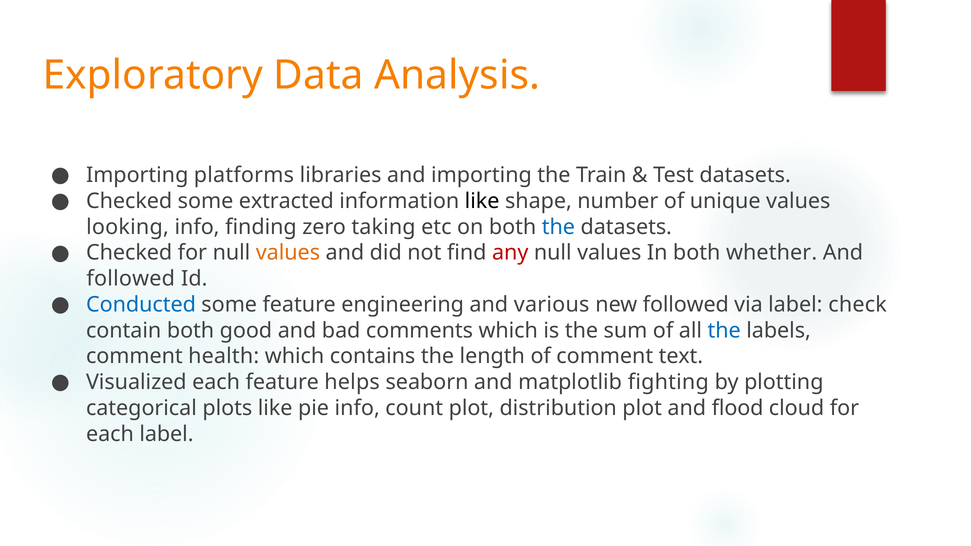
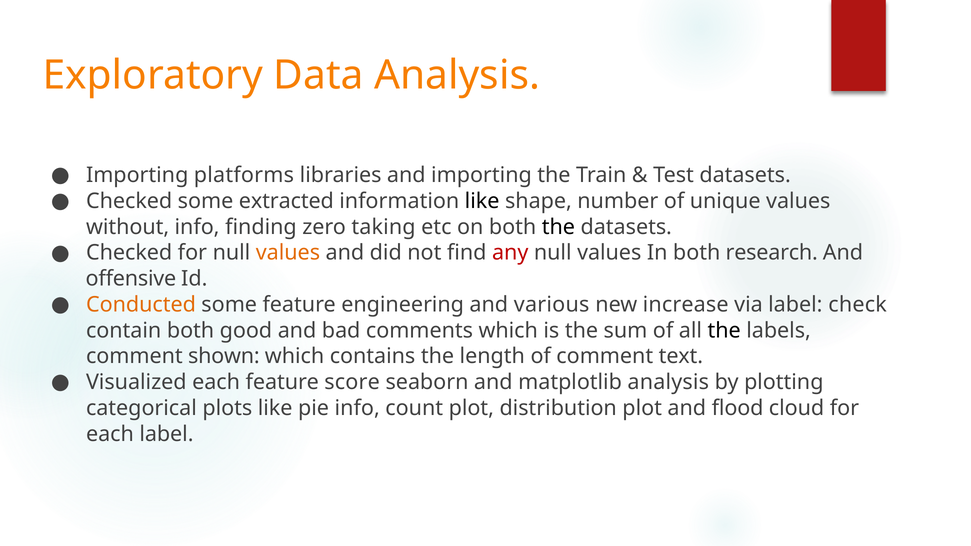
looking: looking -> without (128, 227)
the colour: blue -> black (558, 227)
whether: whether -> research (772, 253)
followed: followed -> offensive (131, 279)
Conducted colour: blue -> orange (141, 305)
new followed: followed -> increase (686, 305)
the colour: blue -> black (724, 331)
health: health -> shown (224, 356)
helps: helps -> score (352, 382)
matplotlib fighting: fighting -> analysis (668, 382)
